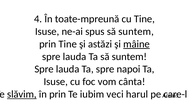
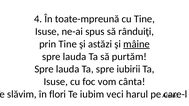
spus să suntem: suntem -> rânduiţi (136, 32)
Ta să suntem: suntem -> purtăm (129, 57)
napoi: napoi -> iubirii (128, 69)
slăvim underline: present -> none (22, 95)
în prin: prin -> flori (58, 95)
